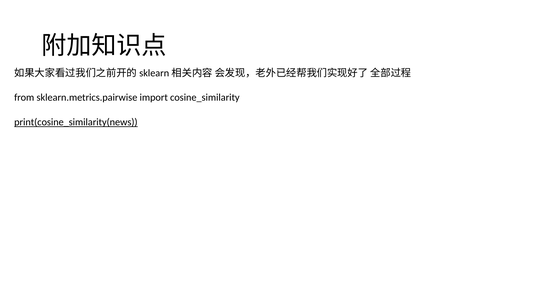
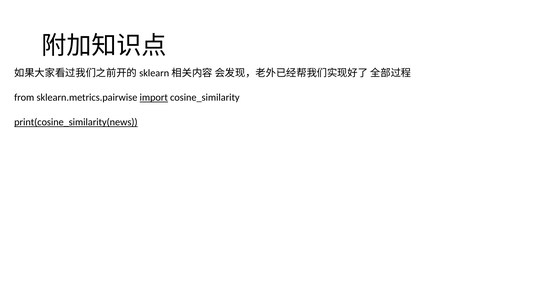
import underline: none -> present (154, 97)
